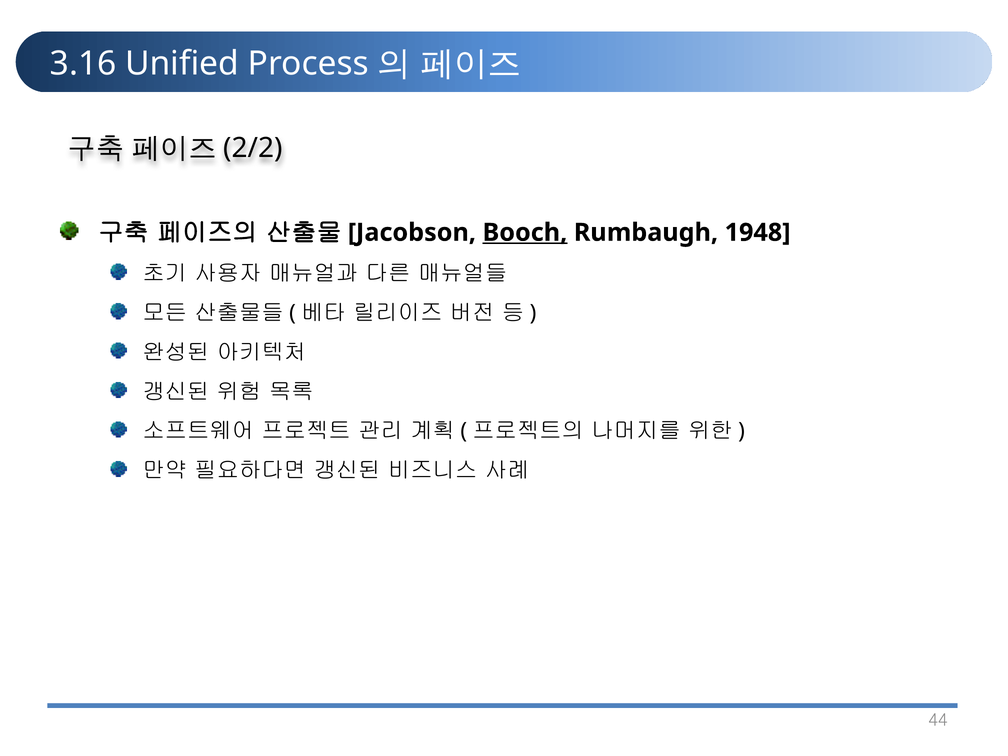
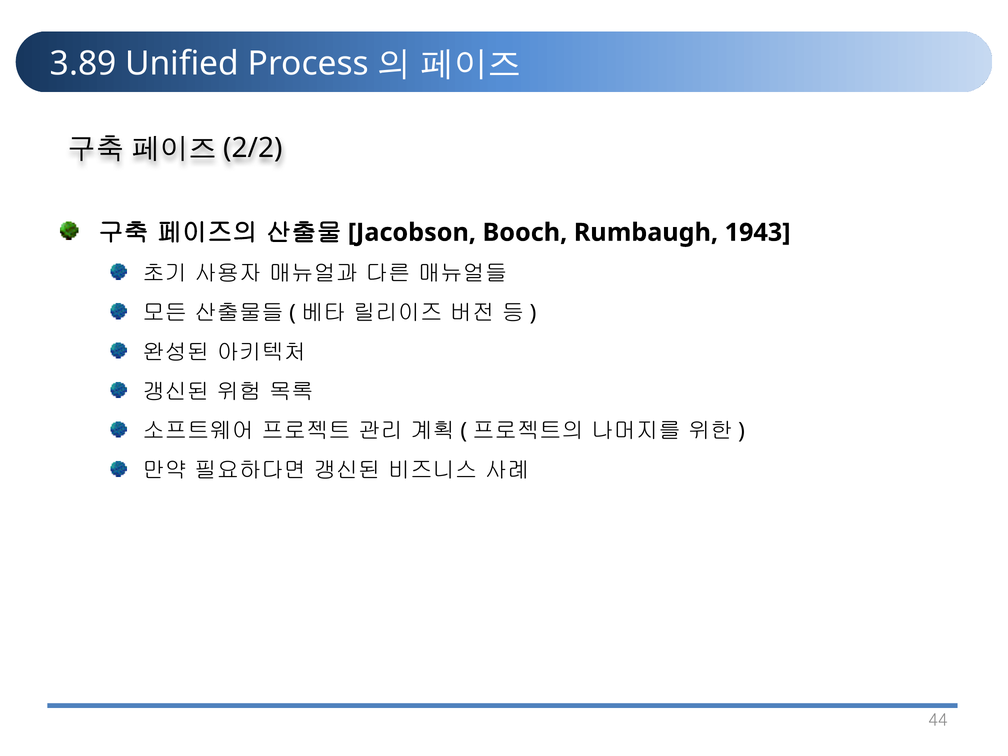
3.16: 3.16 -> 3.89 (83, 64)
Booch underline: present -> none (525, 233)
1948: 1948 -> 1943 (758, 233)
